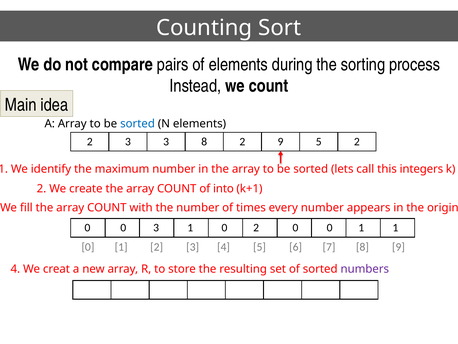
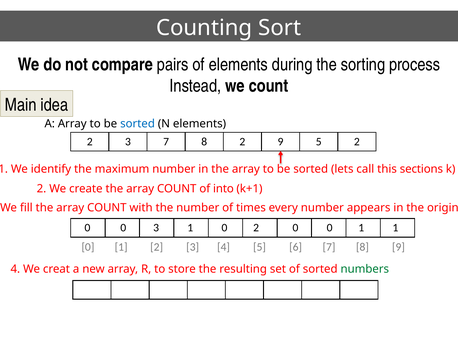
3 3: 3 -> 7 (166, 142)
integers: integers -> sections (421, 169)
numbers colour: purple -> green (365, 269)
